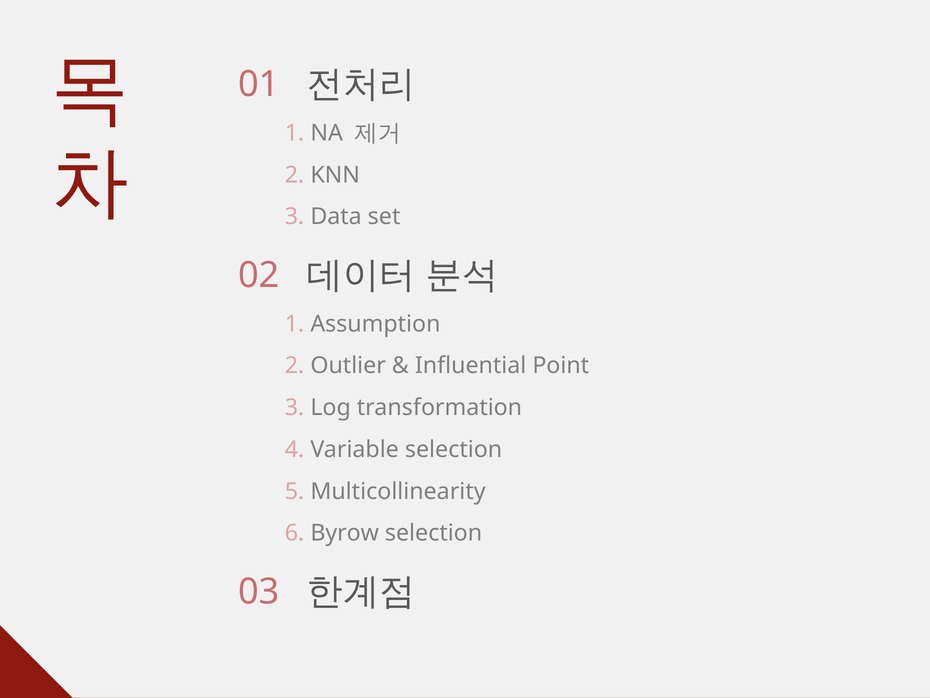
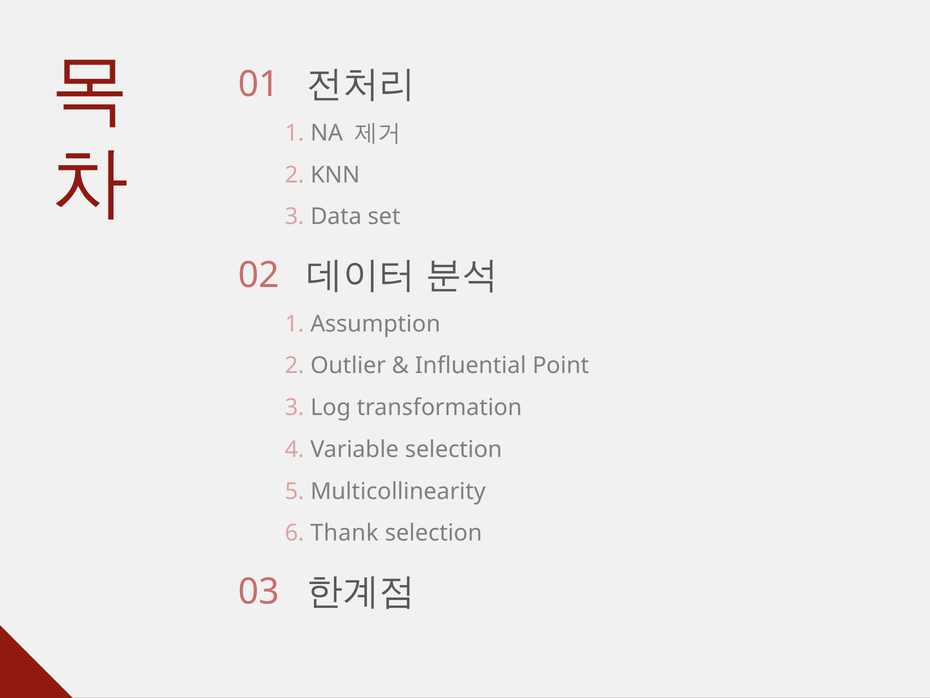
Byrow: Byrow -> Thank (344, 533)
